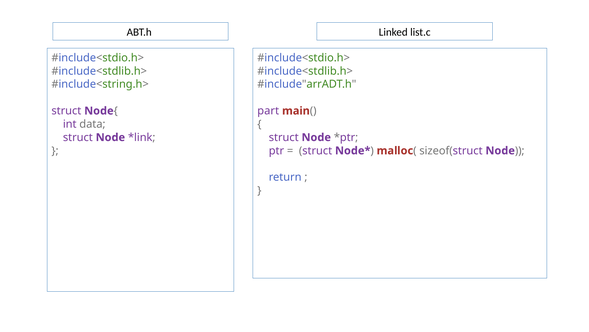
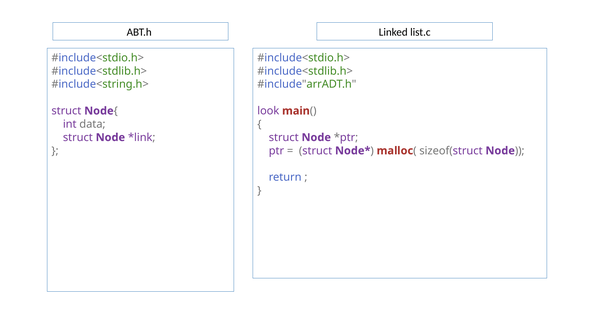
part: part -> look (268, 111)
